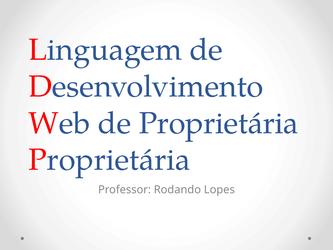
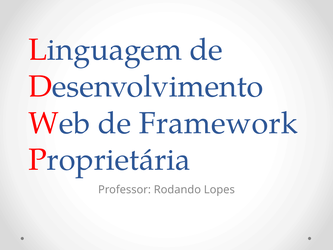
de Proprietária: Proprietária -> Framework (218, 123)
